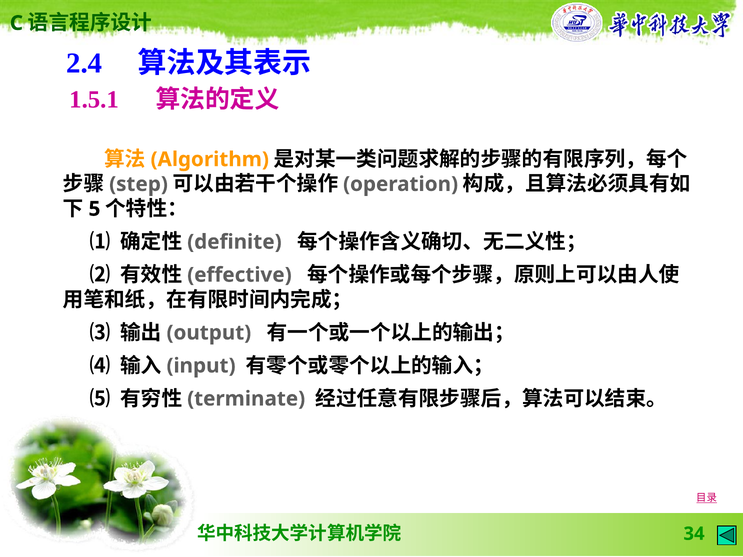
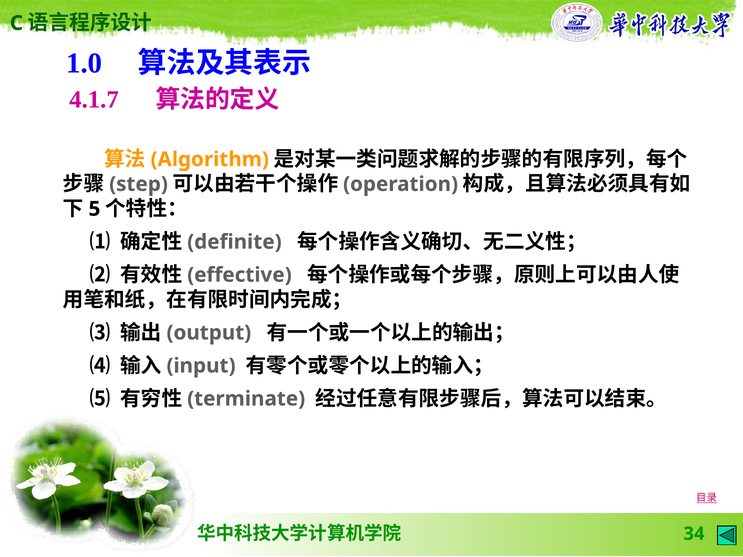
2.4: 2.4 -> 1.0 (84, 63)
1.5.1: 1.5.1 -> 4.1.7 (94, 100)
